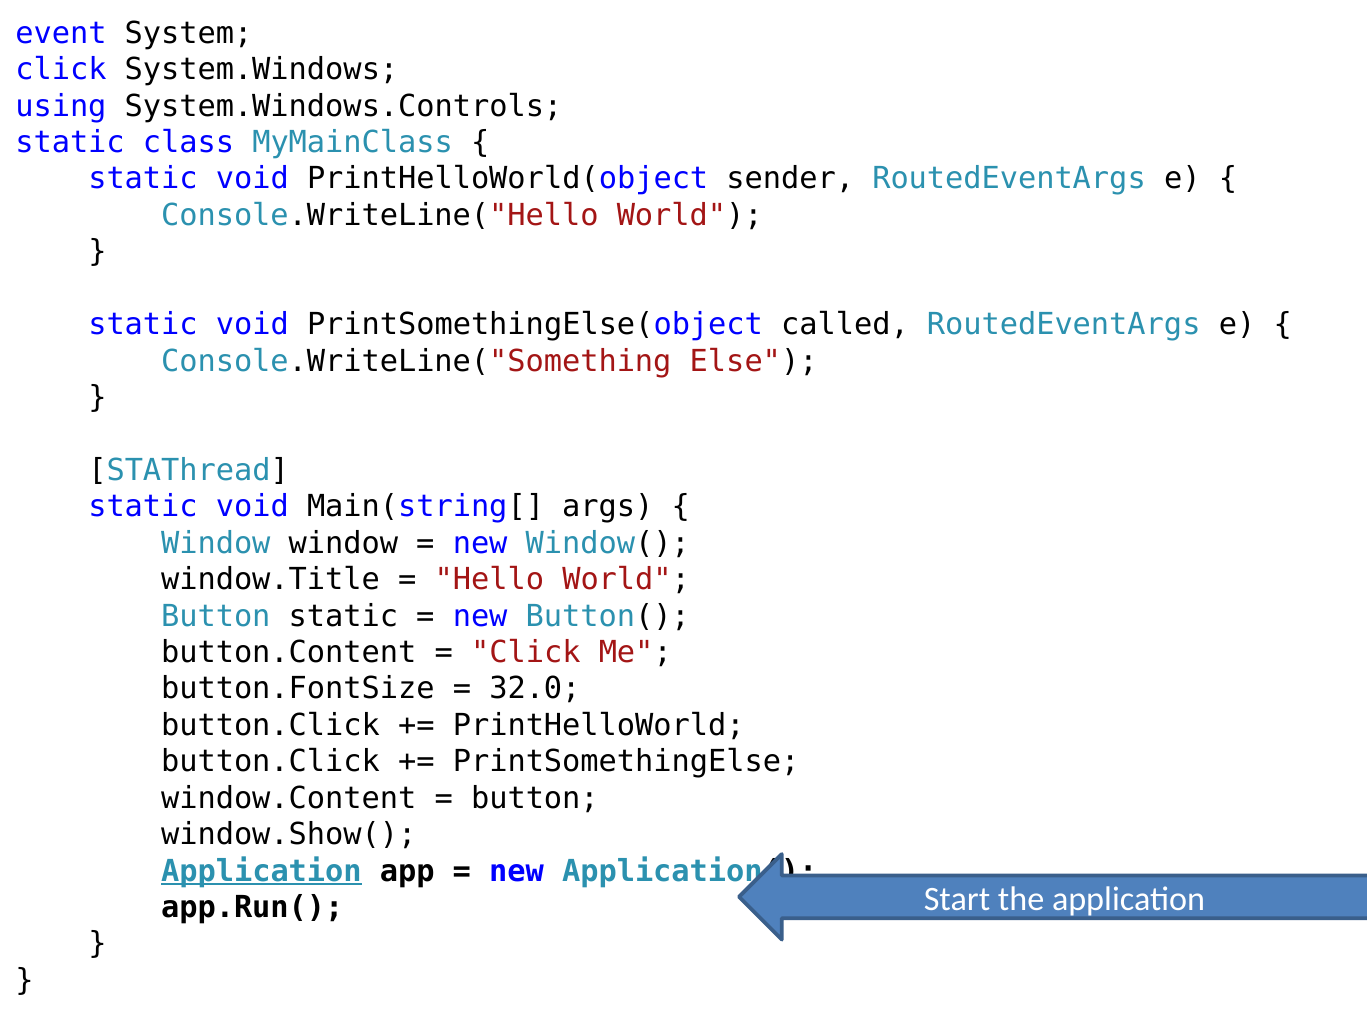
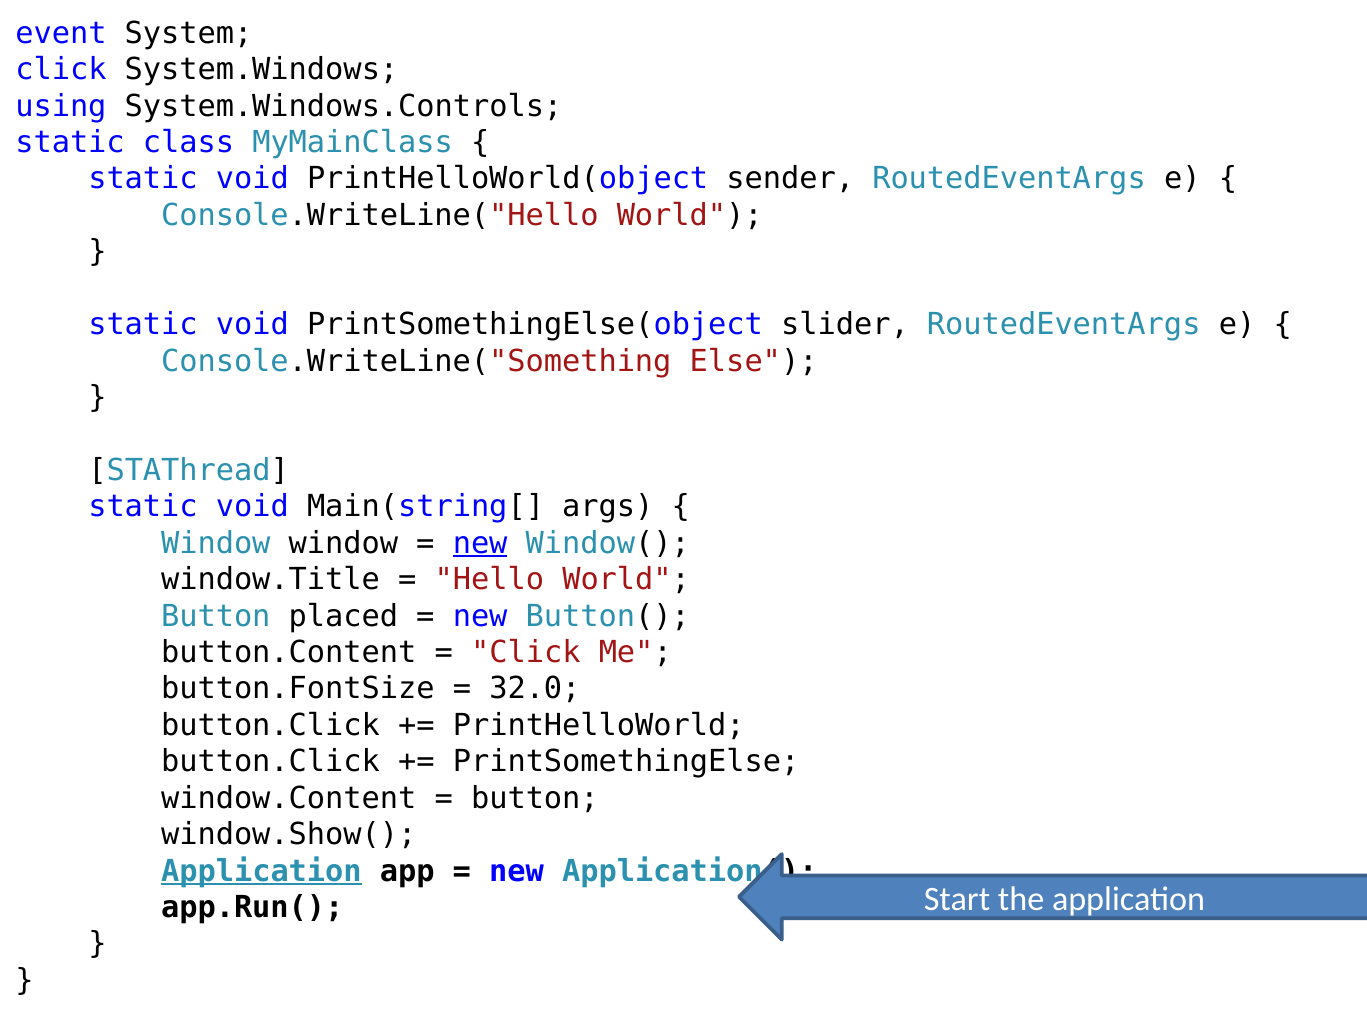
called: called -> slider (845, 325)
new underline: none -> present (480, 543)
Button static: static -> placed (343, 616)
